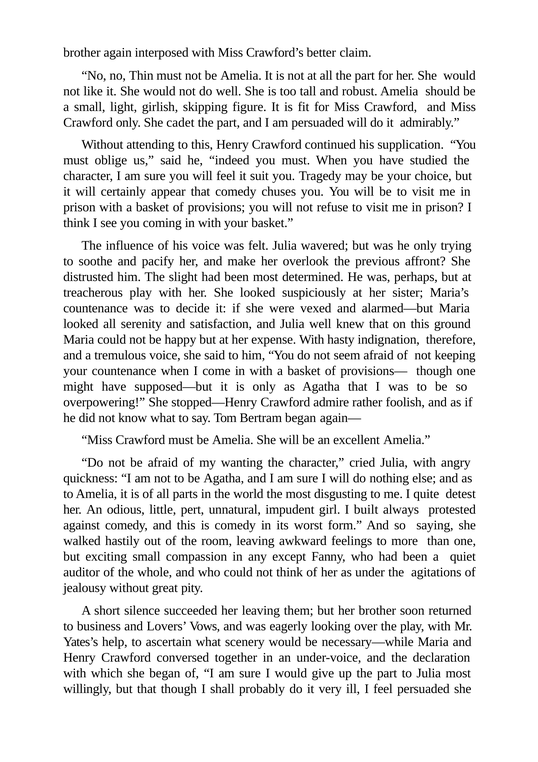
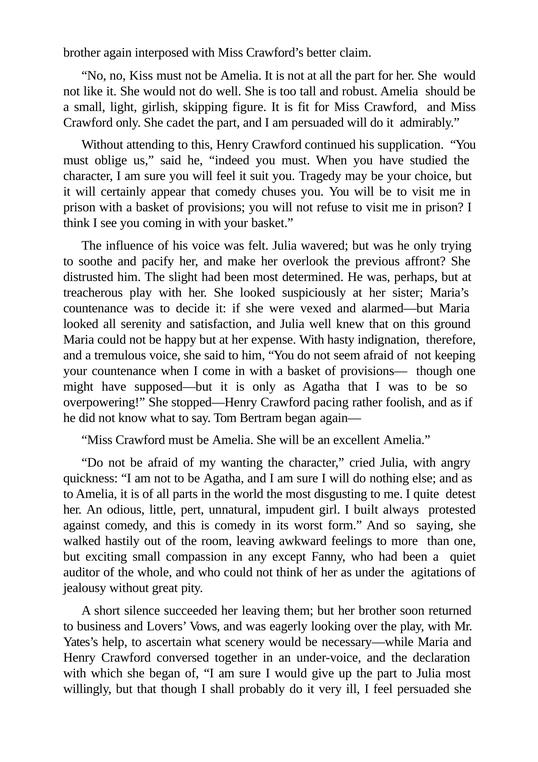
Thin: Thin -> Kiss (141, 76)
admire: admire -> pacing (331, 402)
